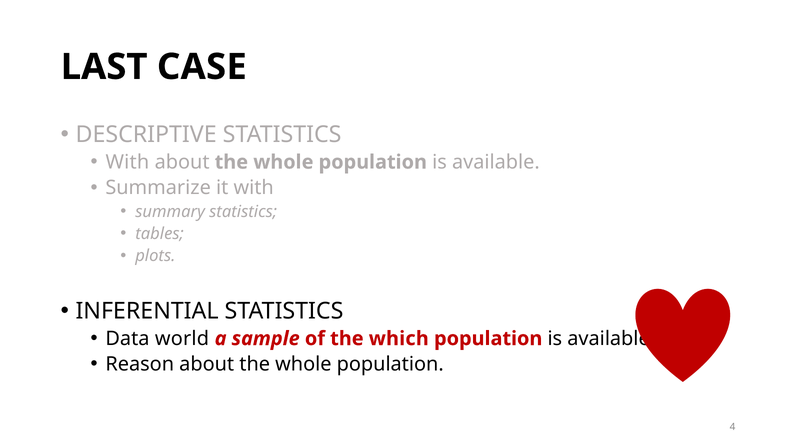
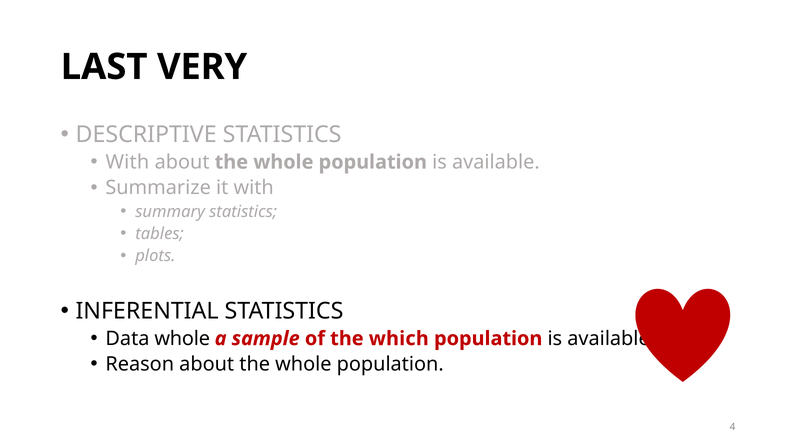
CASE: CASE -> VERY (202, 67)
Data world: world -> whole (182, 338)
